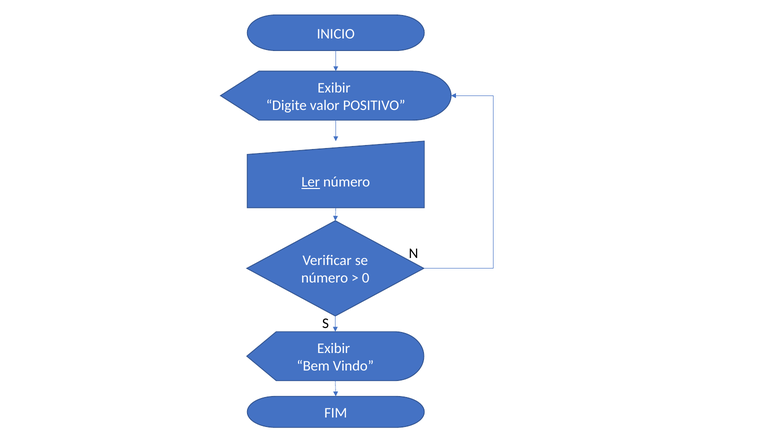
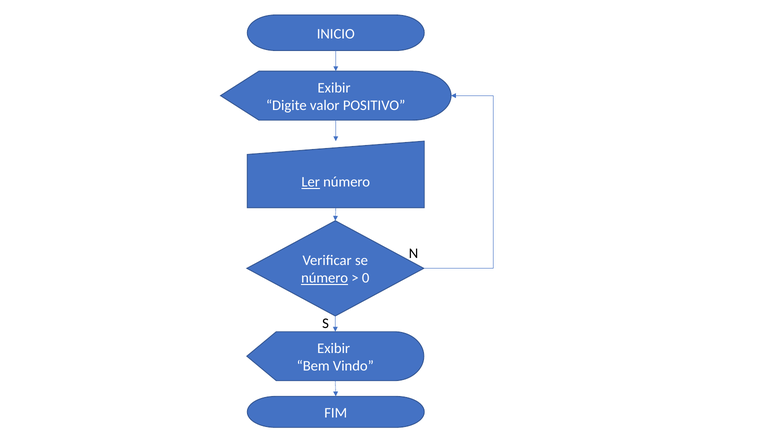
número underline: none -> present (325, 278)
